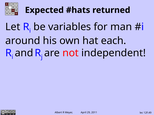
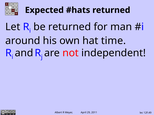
be variables: variables -> returned (70, 27)
each: each -> time (114, 41)
